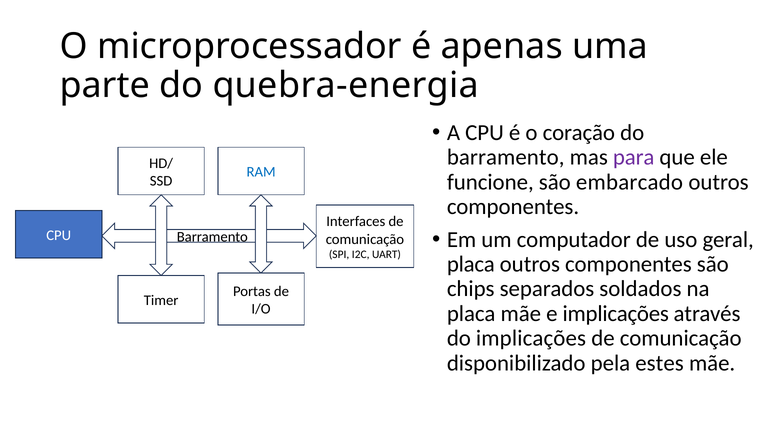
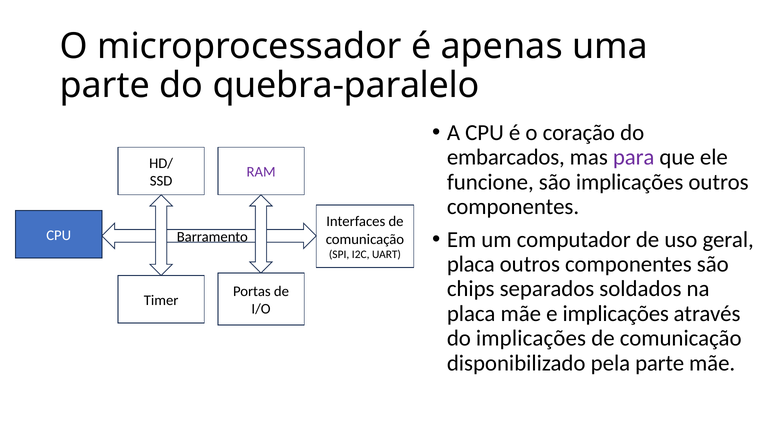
quebra-energia: quebra-energia -> quebra-paralelo (346, 85)
barramento: barramento -> embarcados (506, 157)
RAM colour: blue -> purple (261, 172)
são embarcado: embarcado -> implicações (630, 182)
pela estes: estes -> parte (660, 363)
